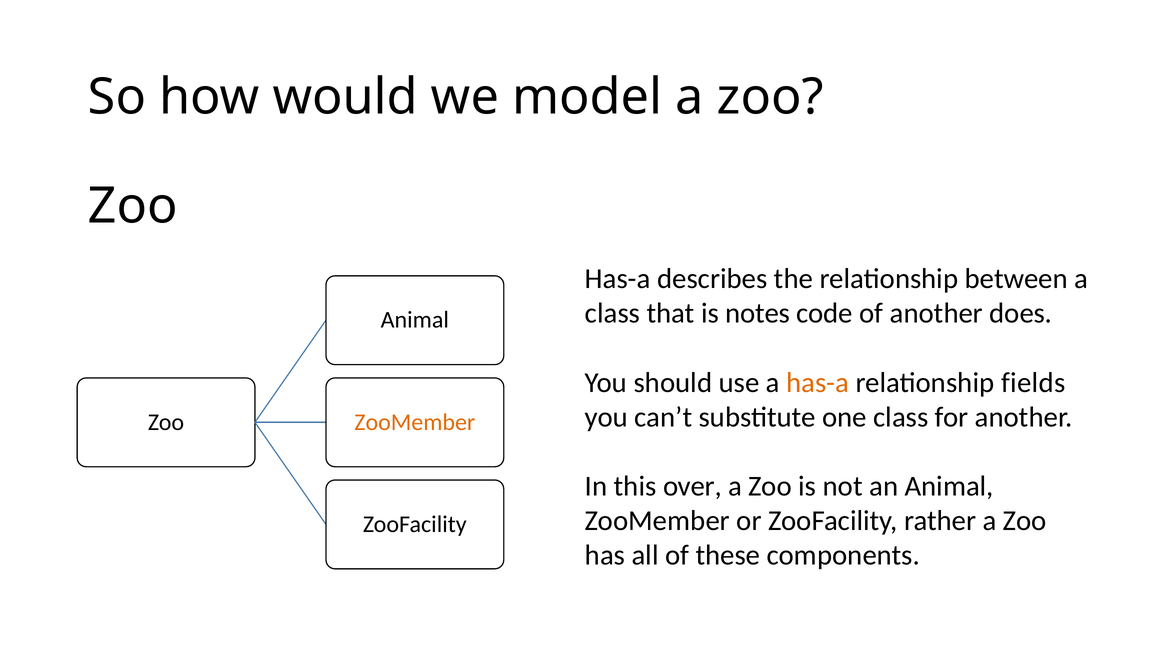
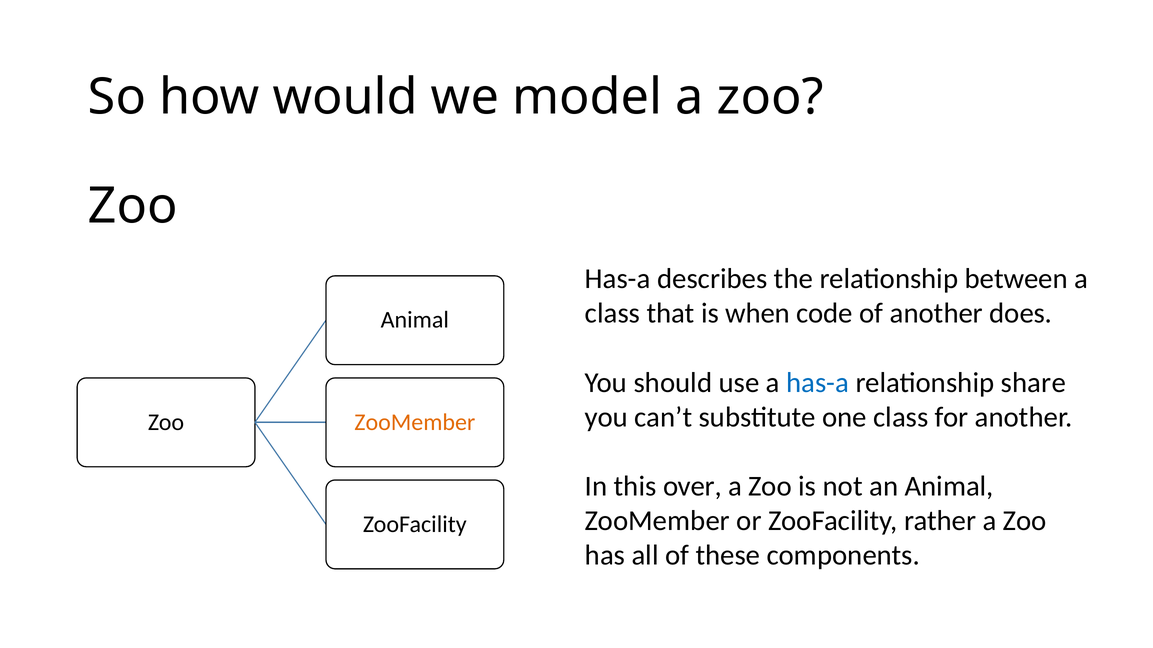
notes: notes -> when (758, 314)
has-a colour: orange -> blue (818, 383)
fields: fields -> share (1033, 383)
